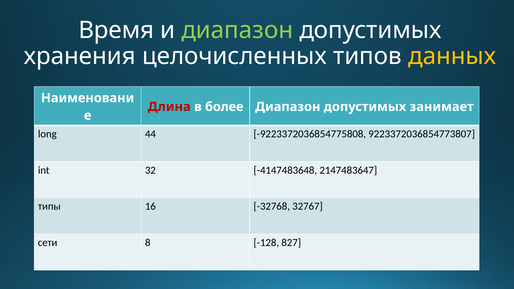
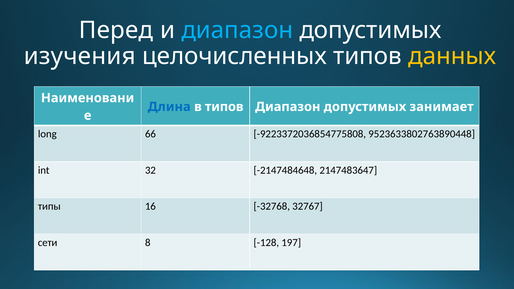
Время: Время -> Перед (116, 30)
диапазон colour: light green -> light blue (237, 30)
хранения: хранения -> изучения (80, 56)
Длина colour: red -> blue (169, 107)
в более: более -> типов (224, 107)
44: 44 -> 66 (150, 134)
9223372036854773807: 9223372036854773807 -> 9523633802763890448 (422, 134)
-4147483648: -4147483648 -> -2147484648 (285, 170)
827: 827 -> 197 (291, 243)
